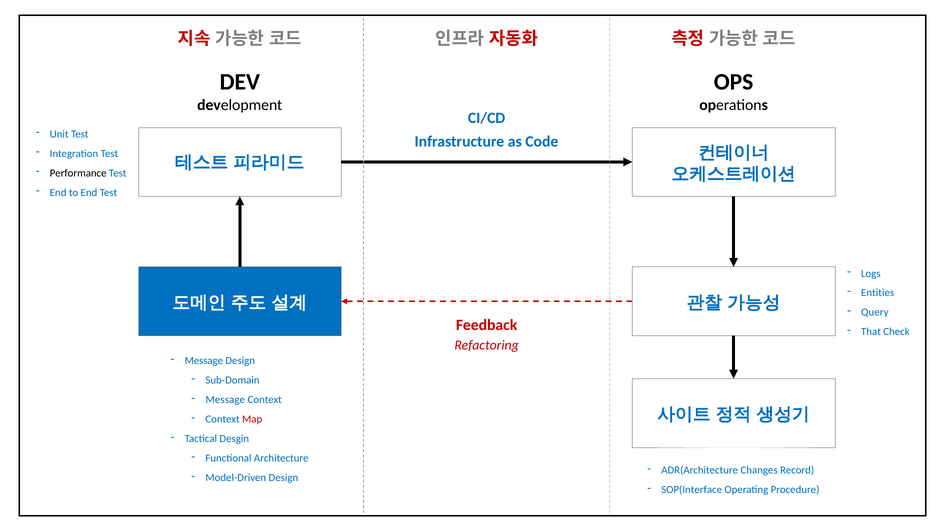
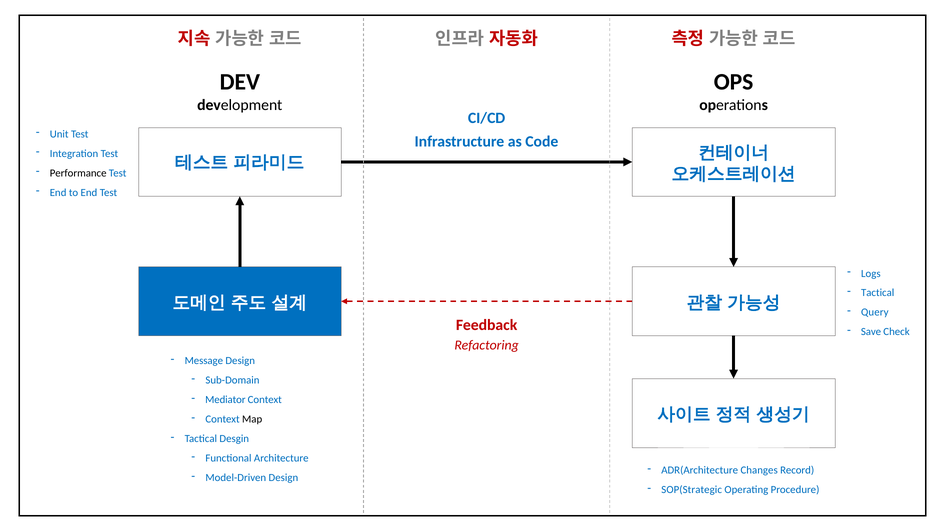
Entities: Entities -> Tactical (878, 293)
That: That -> Save (871, 332)
Message: Message -> Mediator (225, 400)
Map colour: red -> black (252, 420)
SOP(Interface: SOP(Interface -> SOP(Strategic (692, 490)
